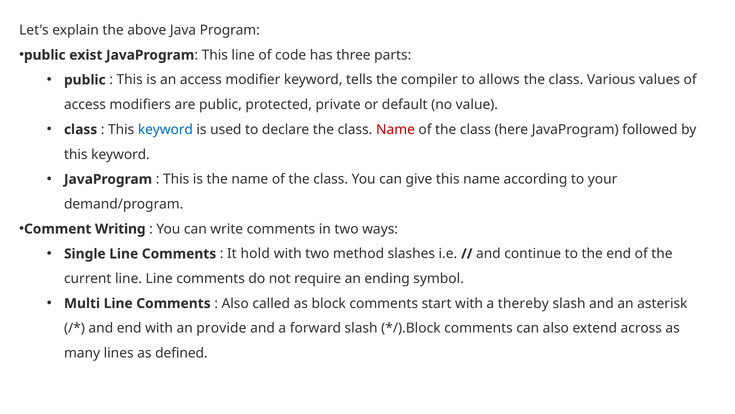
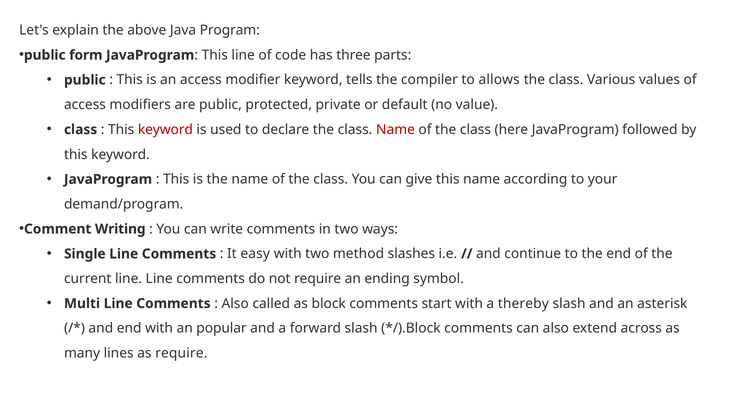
exist: exist -> form (86, 55)
keyword colour: blue -> red (165, 129)
hold: hold -> easy (255, 253)
provide: provide -> popular (222, 328)
as defined: defined -> require (181, 353)
